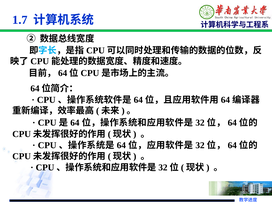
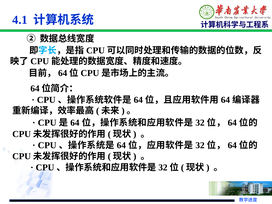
1.7: 1.7 -> 4.1 (20, 20)
